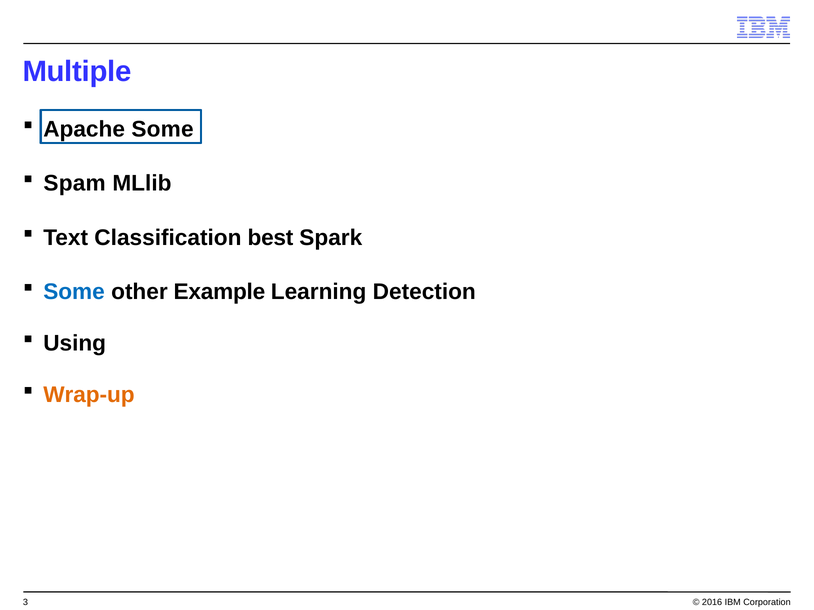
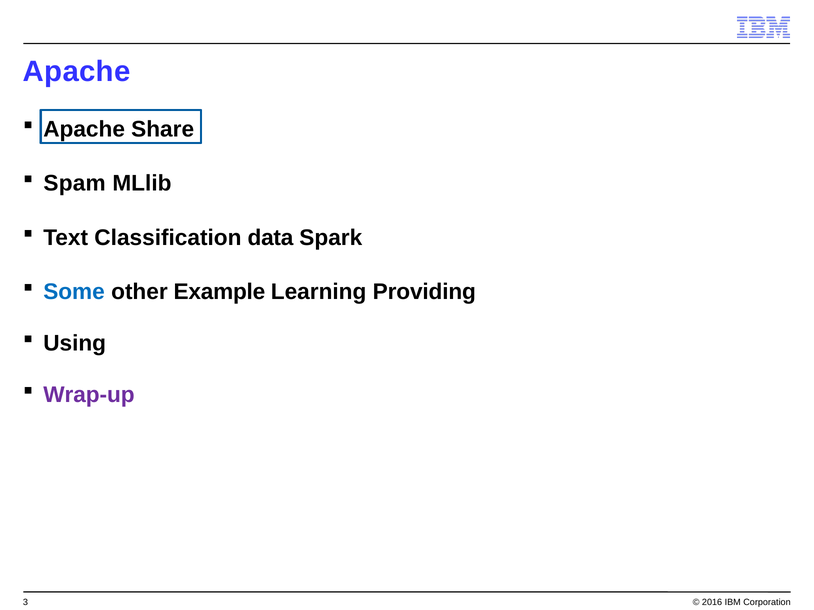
Multiple: Multiple -> Apache (77, 72)
Apache Some: Some -> Share (163, 129)
best: best -> data (270, 238)
Detection: Detection -> Providing (424, 292)
Wrap-up colour: orange -> purple (89, 395)
